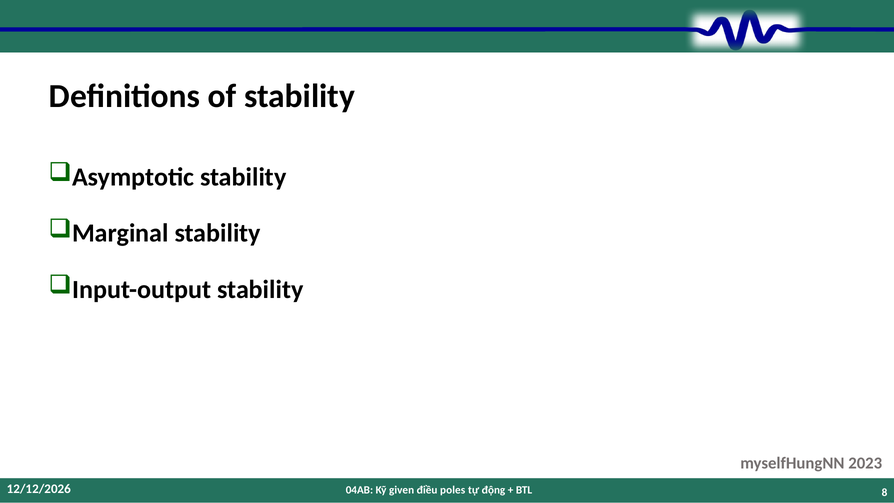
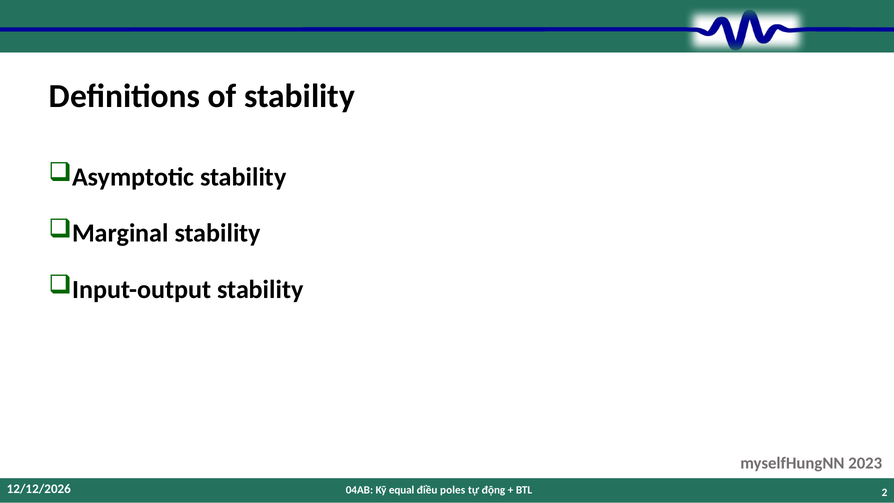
given: given -> equal (402, 490)
8: 8 -> 2 (885, 492)
